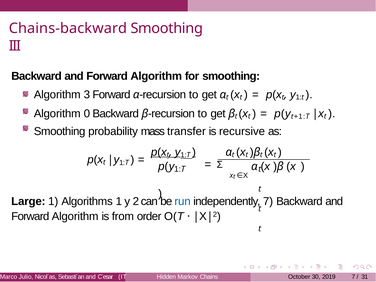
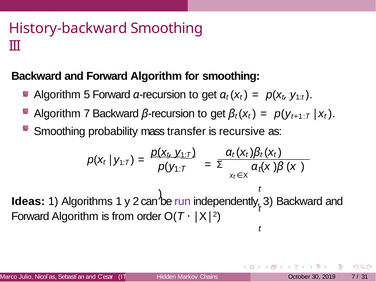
Chains-backward: Chains-backward -> History-backward (68, 28)
3: 3 -> 5 (87, 95)
Algorithm 0: 0 -> 7 (87, 114)
Large: Large -> Ideas (28, 202)
run colour: blue -> purple (183, 202)
independently 7: 7 -> 3 (268, 202)
